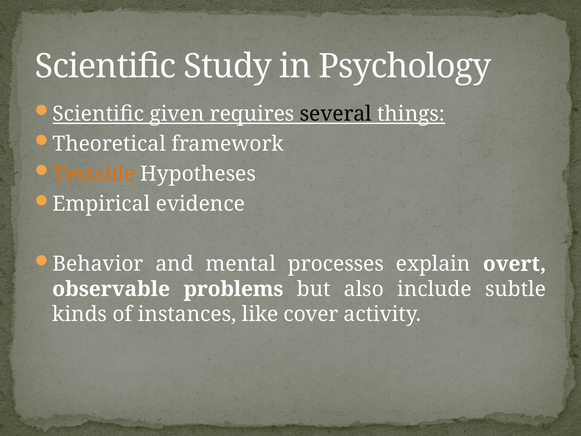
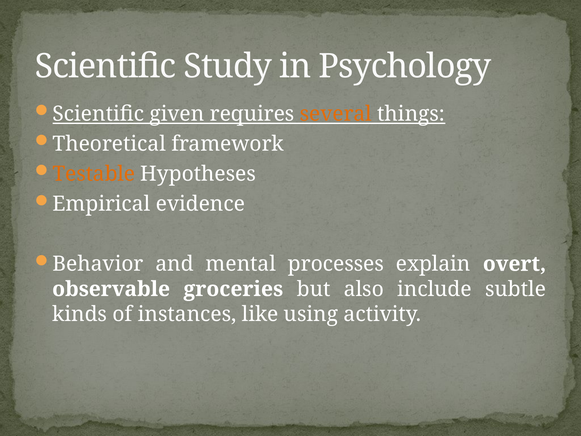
several colour: black -> orange (336, 114)
problems: problems -> groceries (233, 289)
cover: cover -> using (311, 314)
